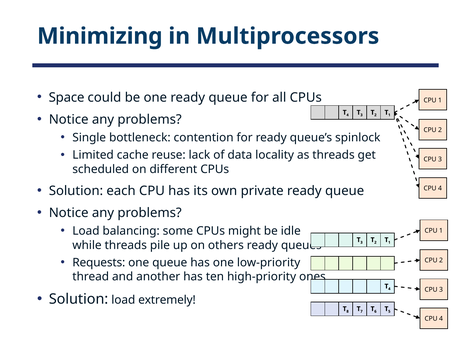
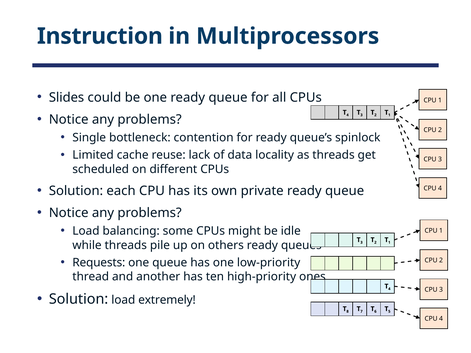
Minimizing: Minimizing -> Instruction (100, 36)
Space: Space -> Slides (67, 97)
